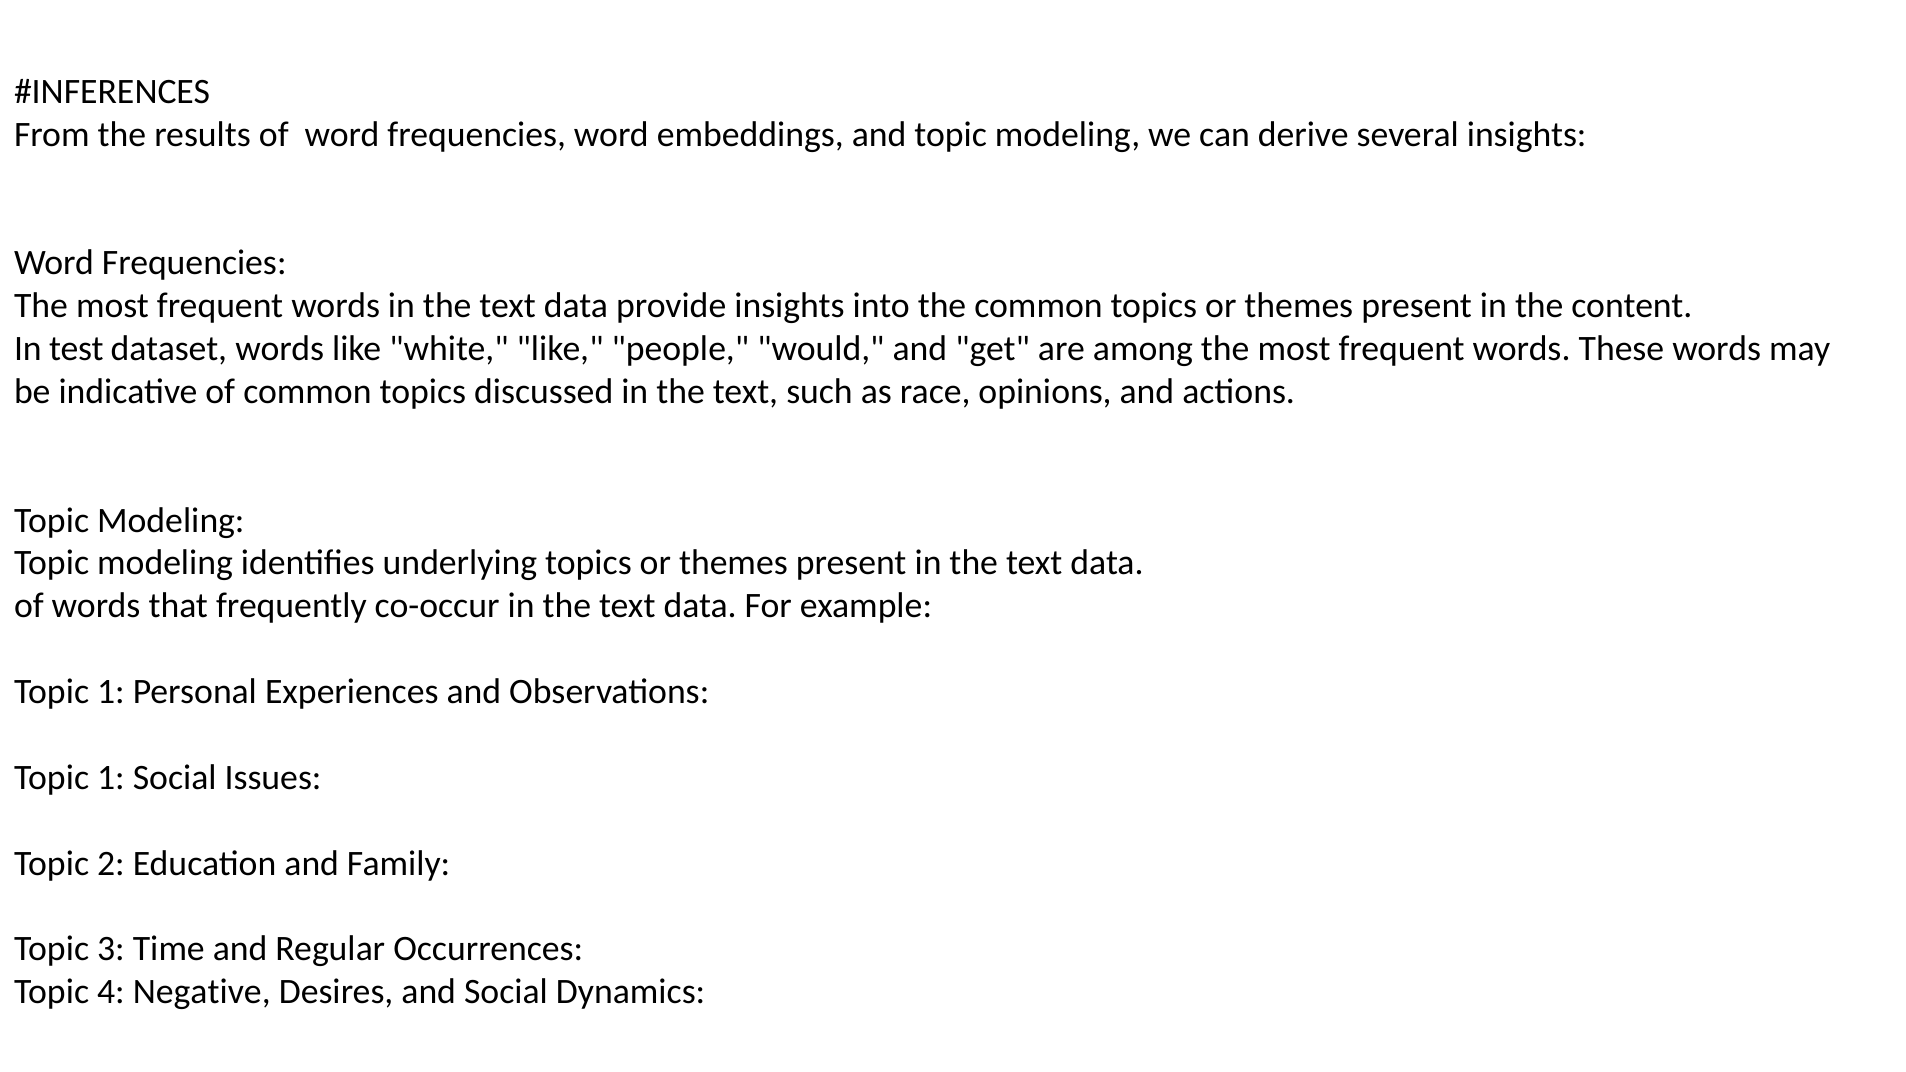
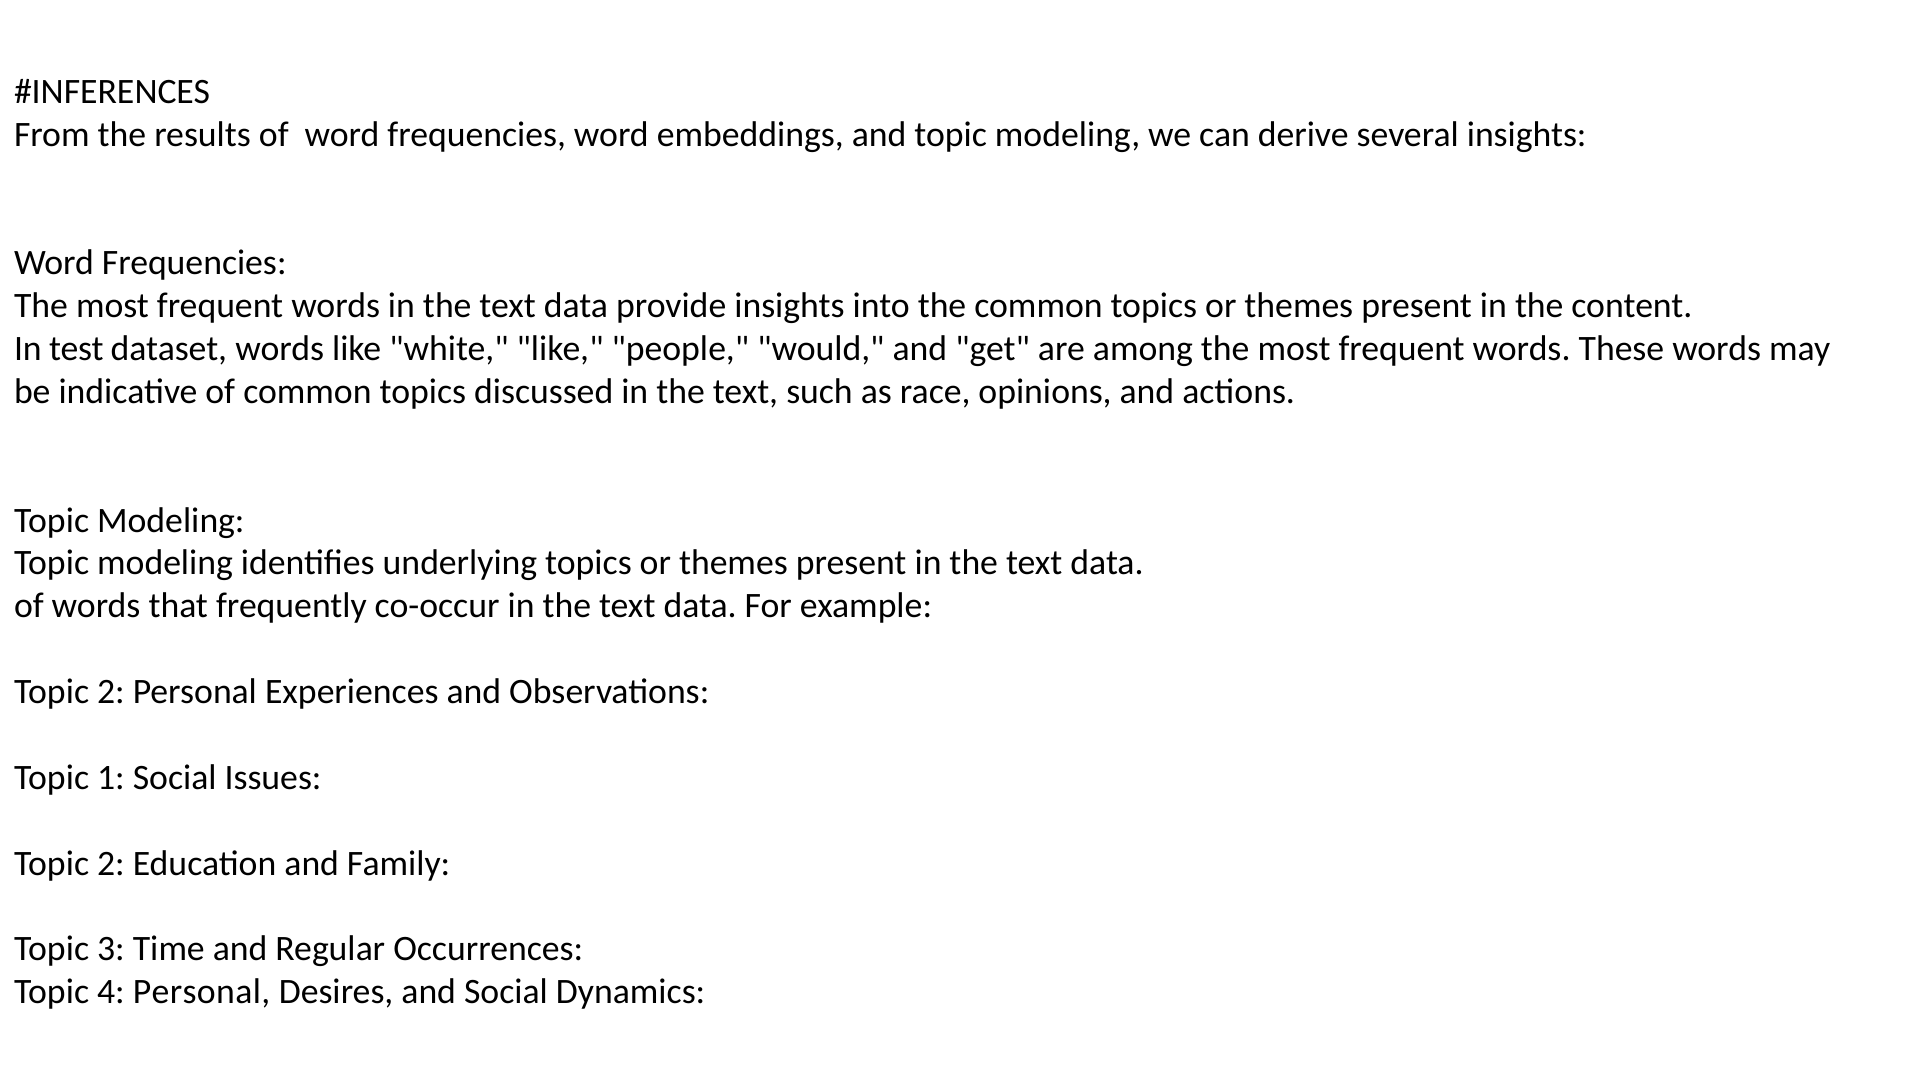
1: 1 -> 2 (111, 692)
4 Negative: Negative -> Personal (202, 992)
